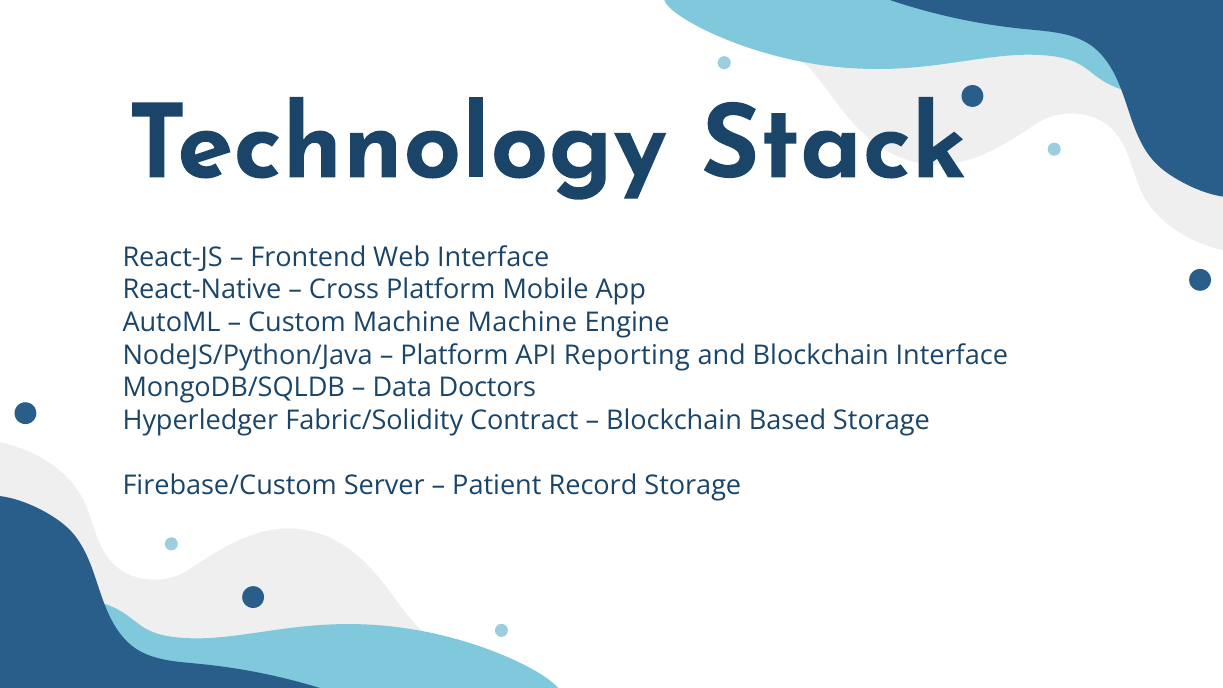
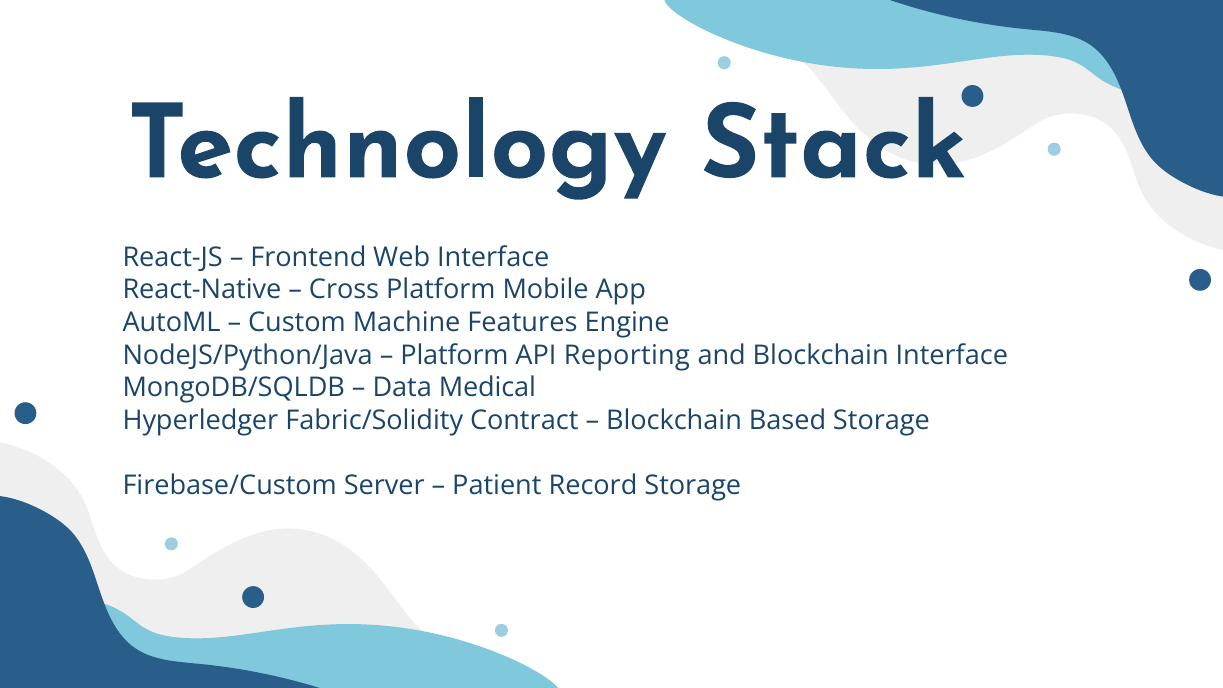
Machine Machine: Machine -> Features (522, 323)
Doctors: Doctors -> Medical (487, 388)
